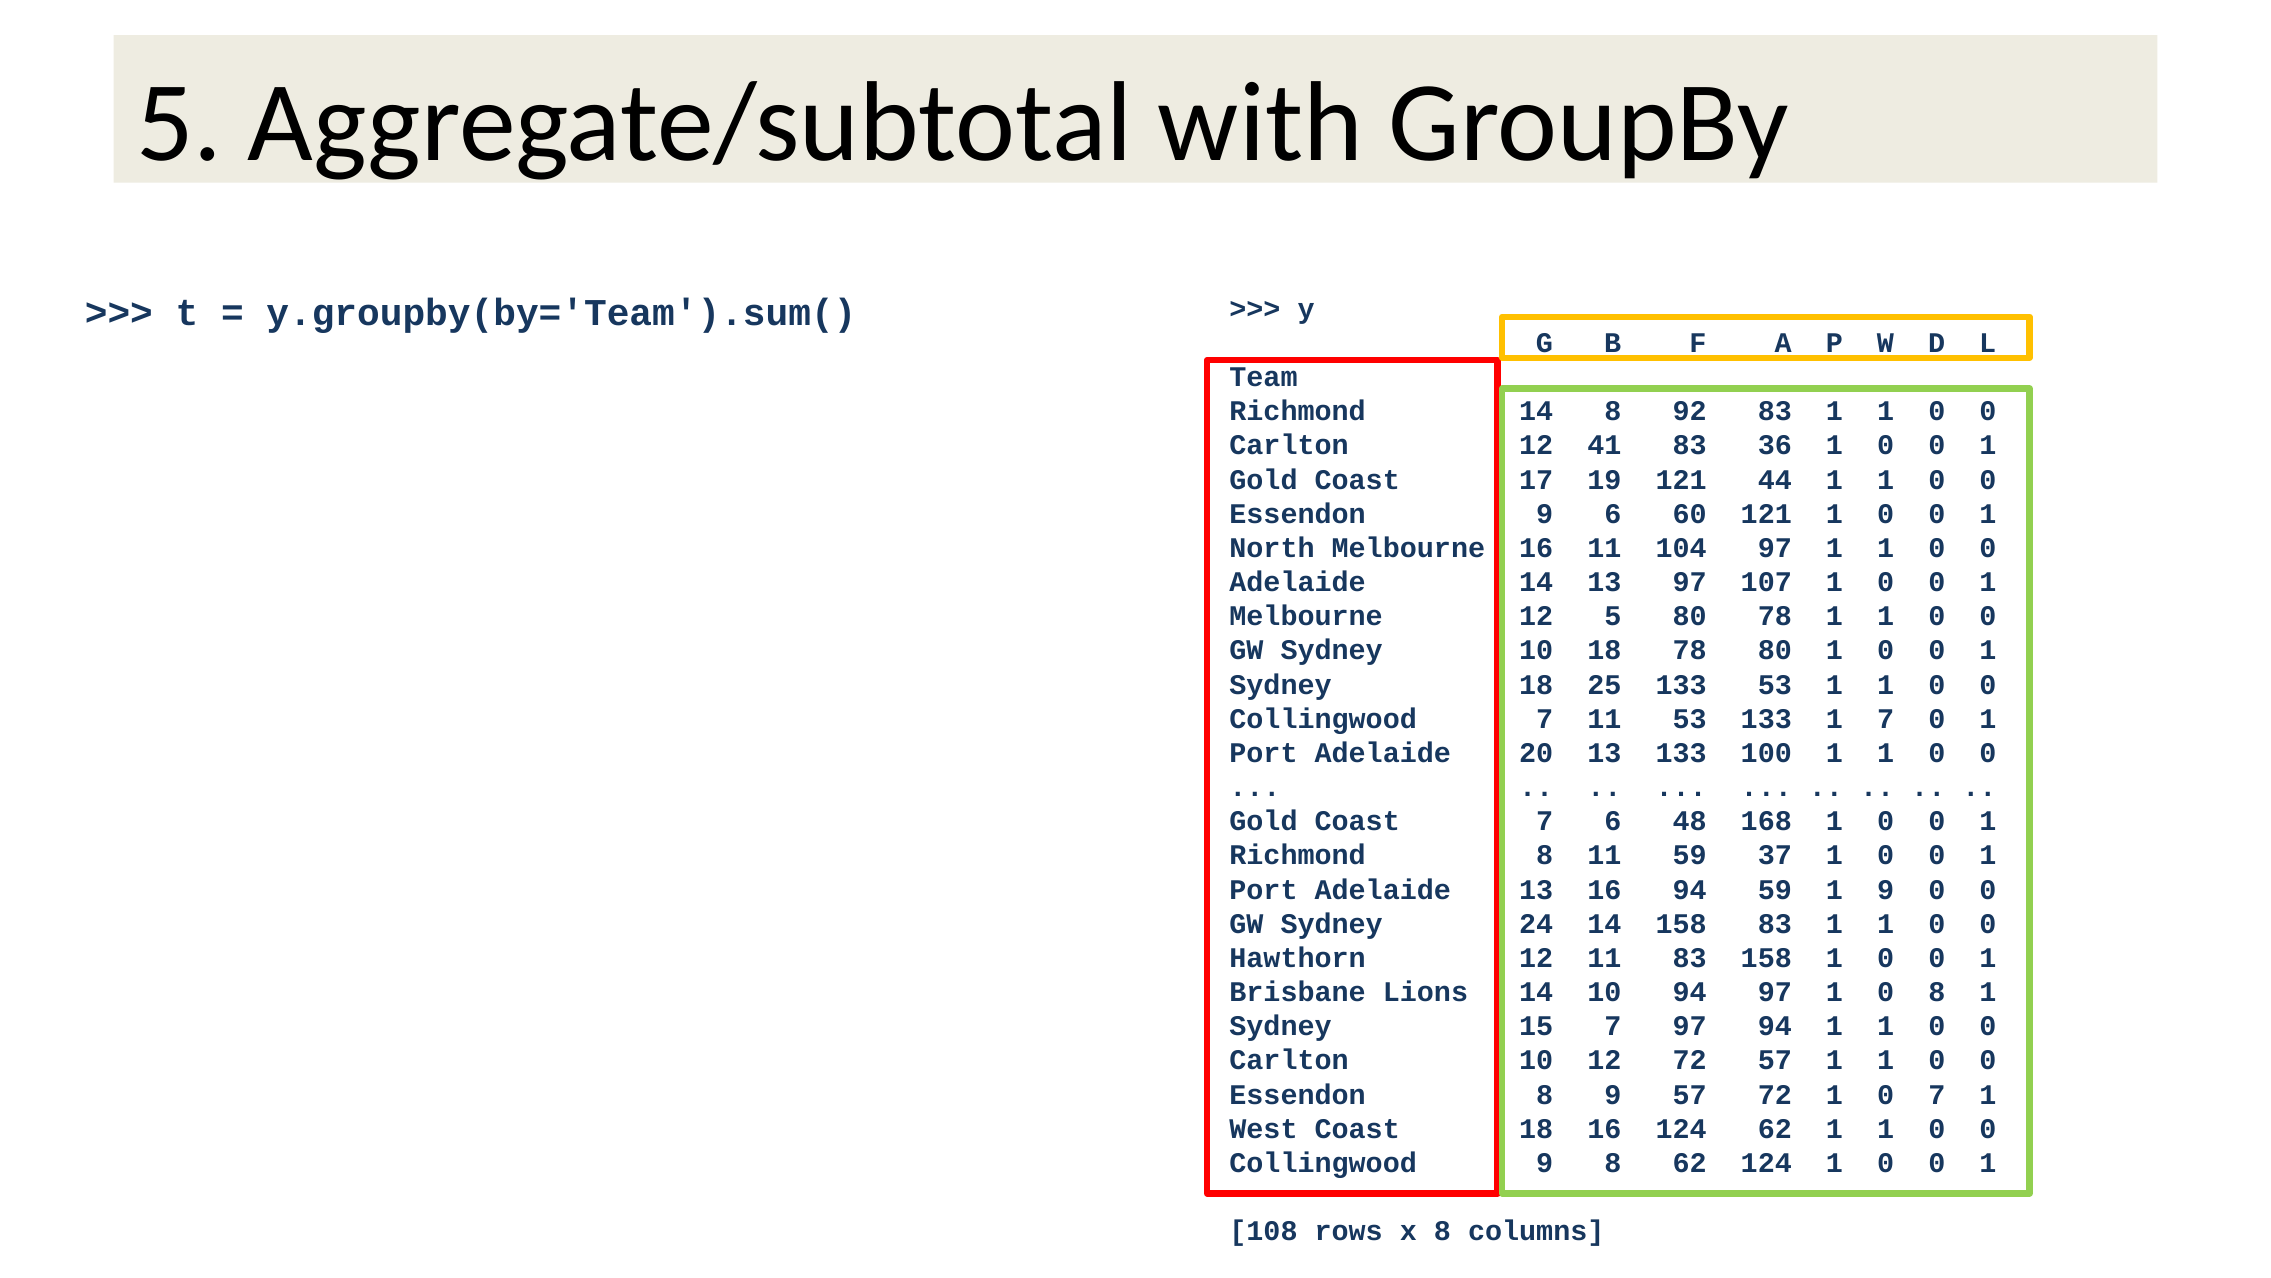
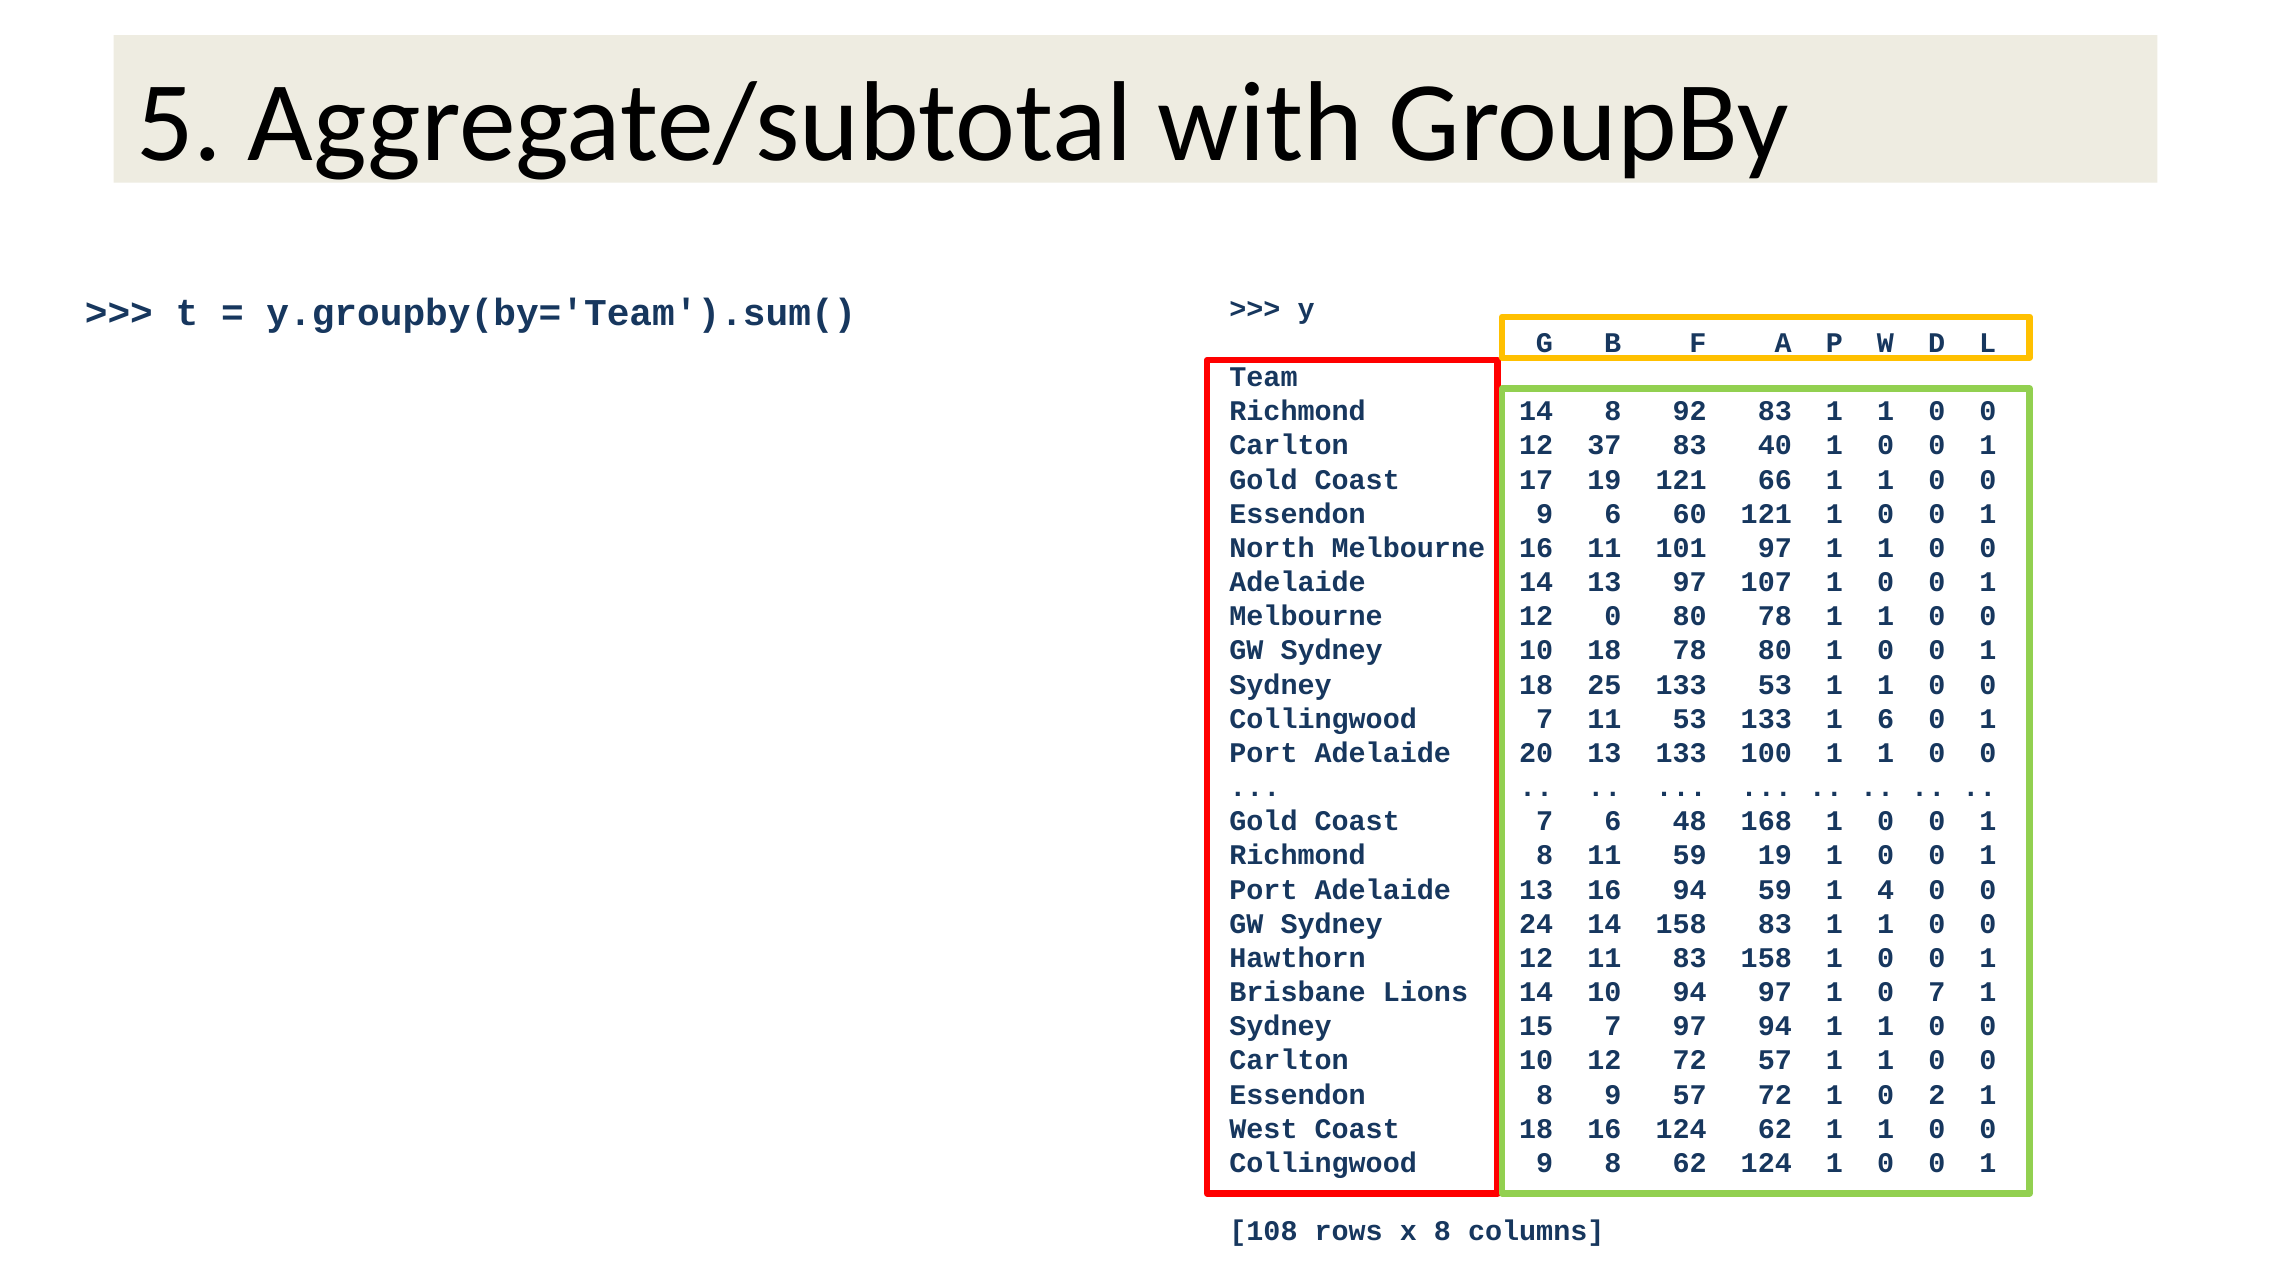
41: 41 -> 37 (1604, 445)
36: 36 -> 40 (1775, 445)
44: 44 -> 66 (1775, 480)
104: 104 -> 101 (1681, 548)
12 5: 5 -> 0 (1613, 616)
1 7: 7 -> 6 (1886, 719)
59 37: 37 -> 19 (1775, 855)
1 9: 9 -> 4 (1886, 889)
0 8: 8 -> 7 (1937, 992)
0 7: 7 -> 2 (1937, 1094)
